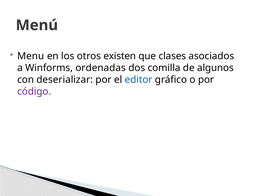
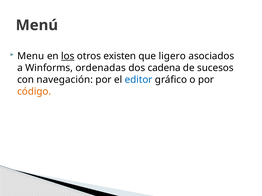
los underline: none -> present (68, 56)
clases: clases -> ligero (172, 56)
comilla: comilla -> cadena (164, 68)
algunos: algunos -> sucesos (215, 68)
deserializar: deserializar -> navegación (65, 80)
código colour: purple -> orange (34, 92)
